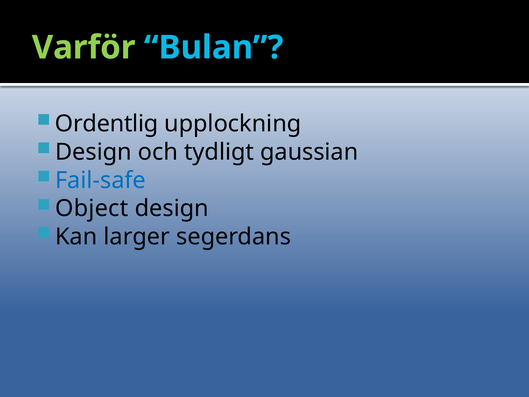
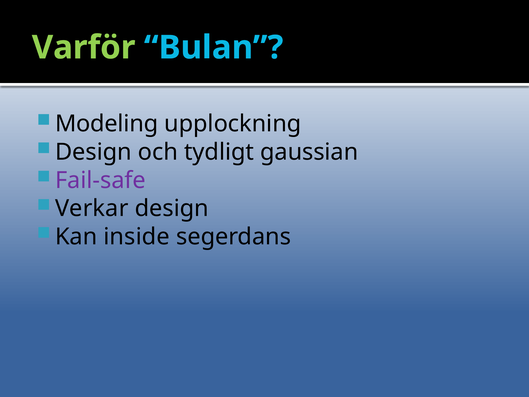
Ordentlig: Ordentlig -> Modeling (107, 124)
Fail-safe colour: blue -> purple (100, 180)
Object: Object -> Verkar (92, 208)
larger: larger -> inside (137, 237)
